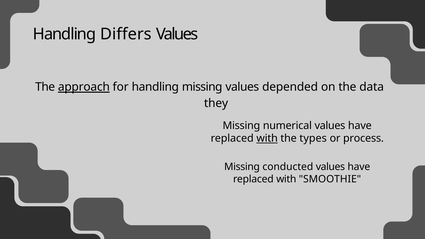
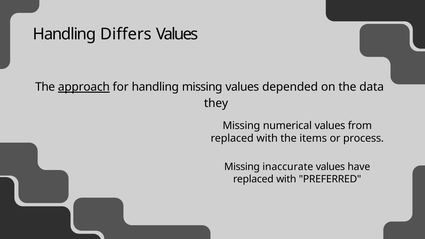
numerical values have: have -> from (360, 126)
with underline: present -> none (267, 138)
types: types -> items (313, 138)
conducted: conducted -> inaccurate (288, 167)
SMOOTHIE: SMOOTHIE -> PREFERRED (330, 179)
